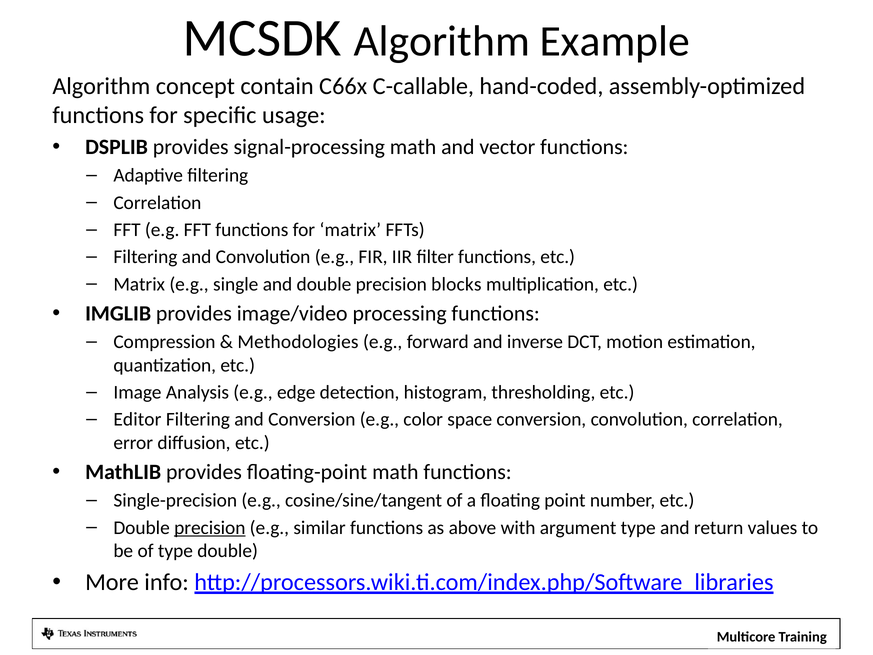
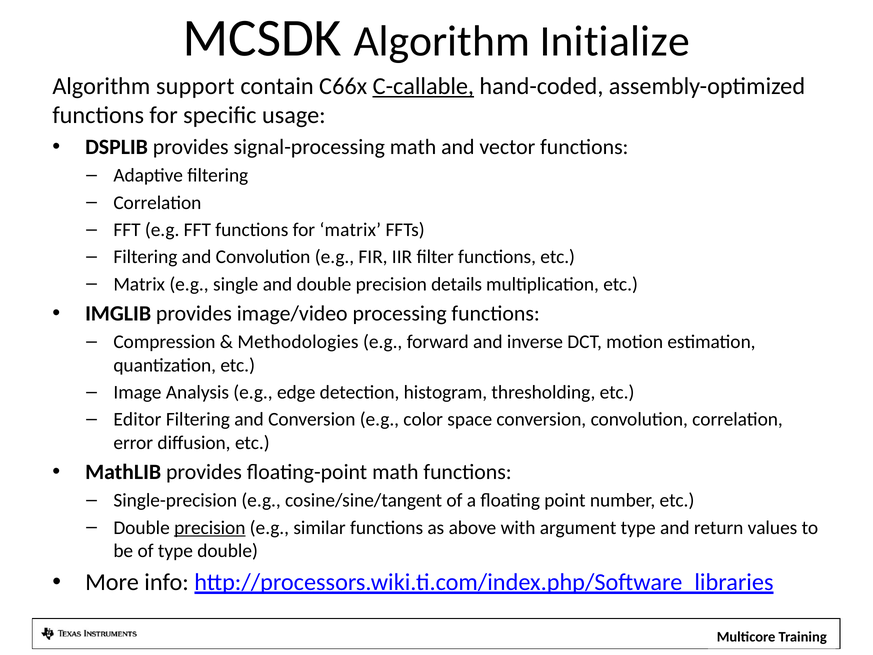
Example: Example -> Initialize (615, 41)
concept: concept -> support (195, 86)
C-callable underline: none -> present (423, 86)
blocks: blocks -> details (457, 284)
